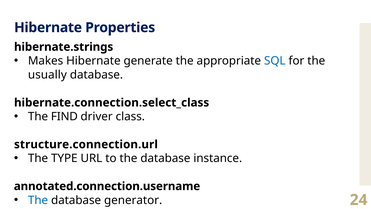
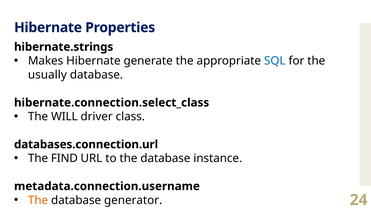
FIND: FIND -> WILL (64, 116)
structure.connection.url: structure.connection.url -> databases.connection.url (86, 144)
TYPE: TYPE -> FIND (64, 158)
annotated.connection.username: annotated.connection.username -> metadata.connection.username (107, 186)
The colour: blue -> orange (38, 200)
